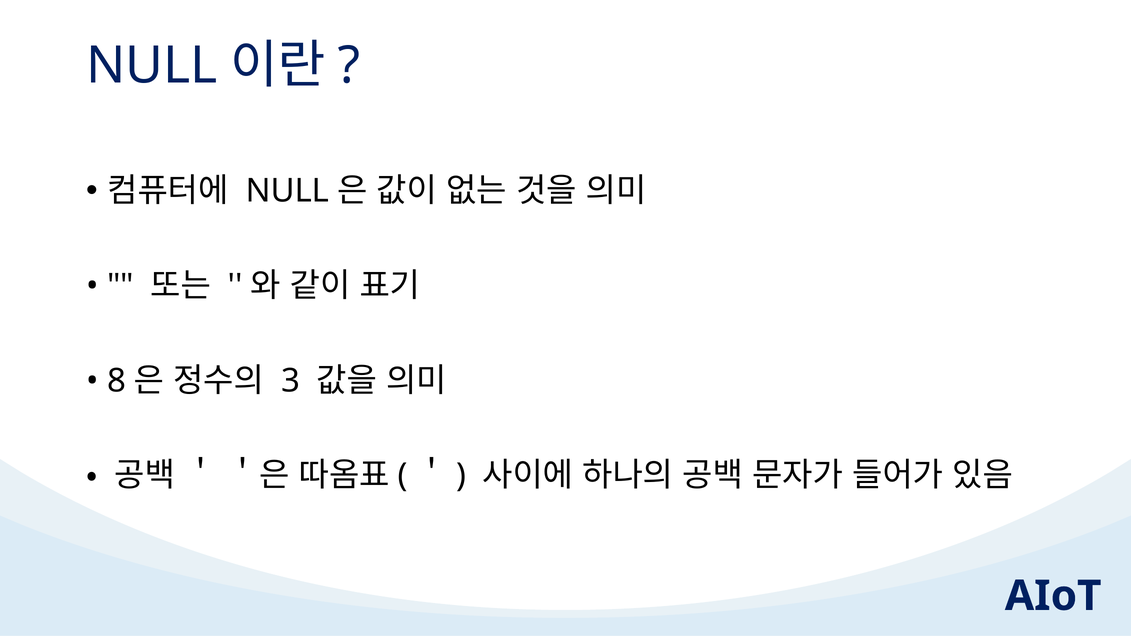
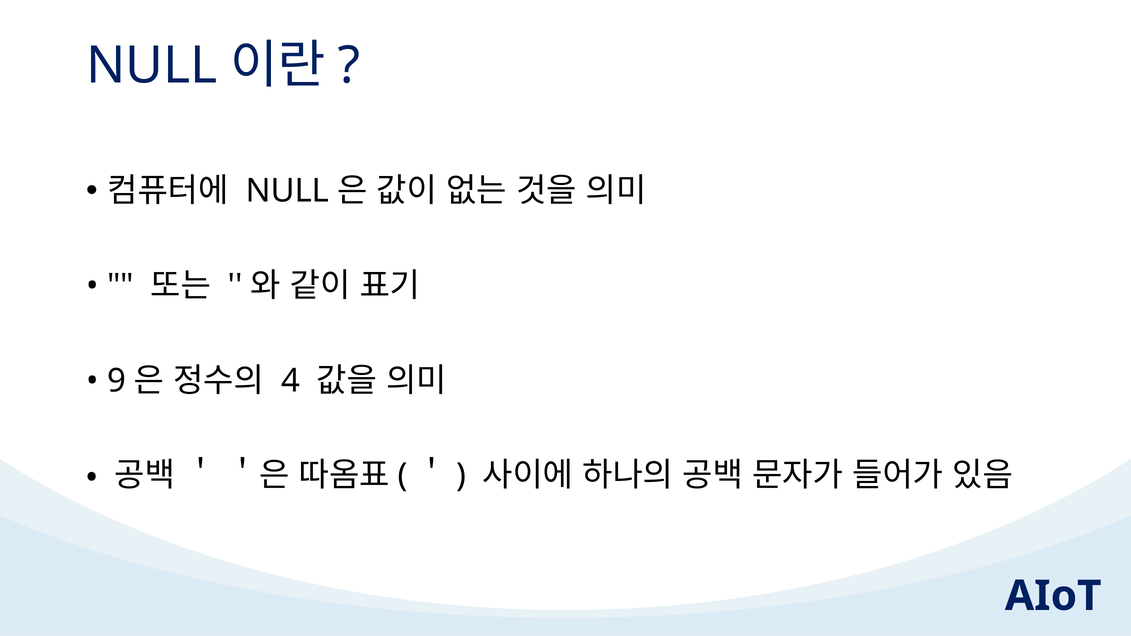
8: 8 -> 9 (116, 381)
3: 3 -> 4 (291, 381)
